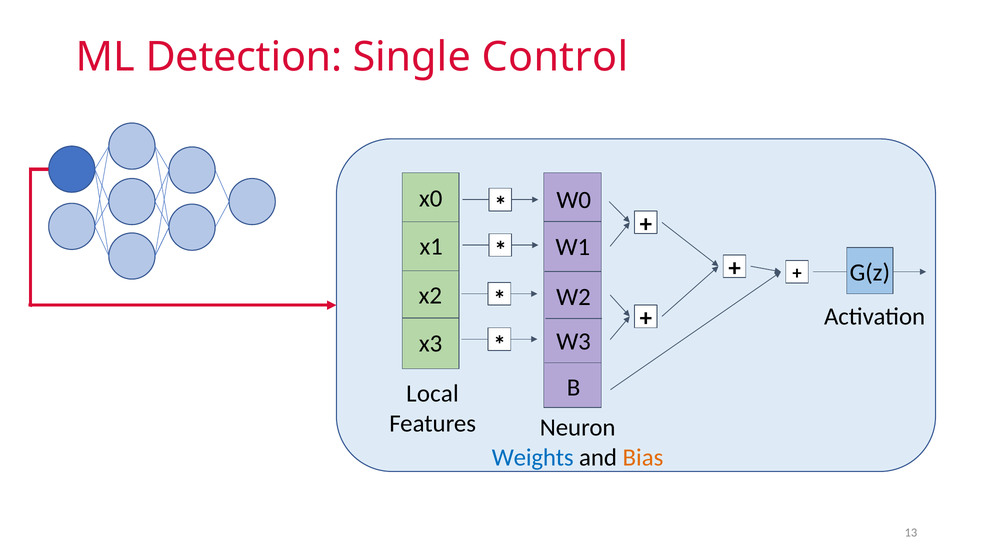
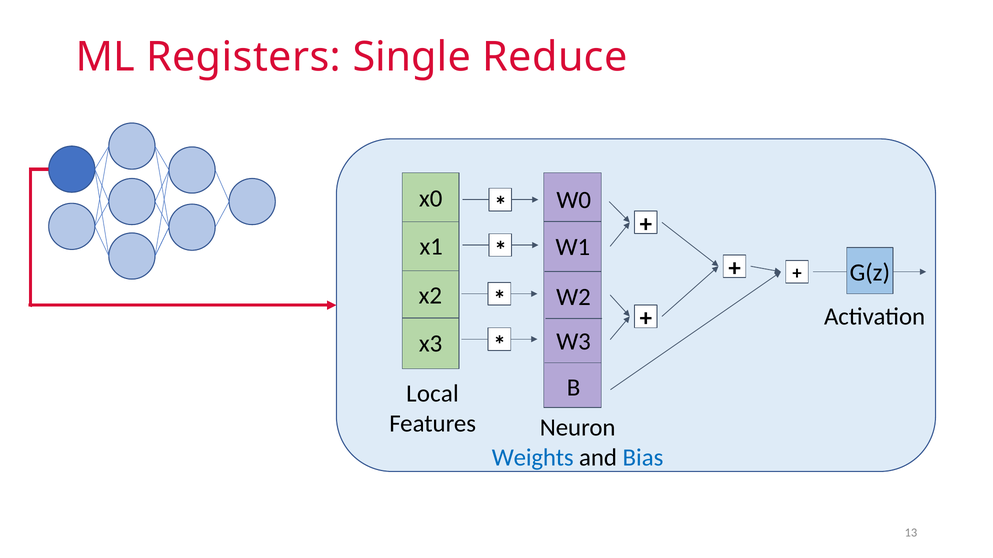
Detection: Detection -> Registers (244, 57)
Control: Control -> Reduce (555, 57)
Bias colour: orange -> blue (643, 458)
